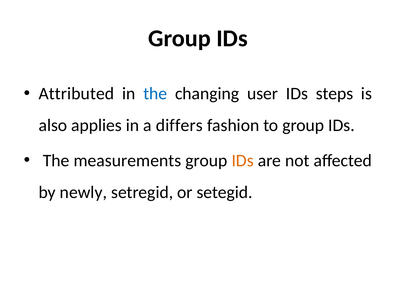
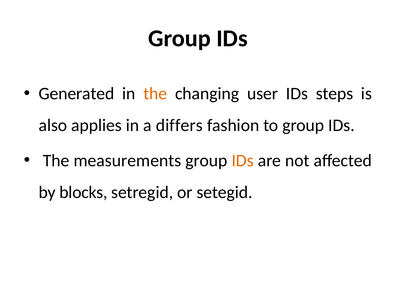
Attributed: Attributed -> Generated (76, 94)
the colour: blue -> orange (155, 94)
newly: newly -> blocks (83, 192)
